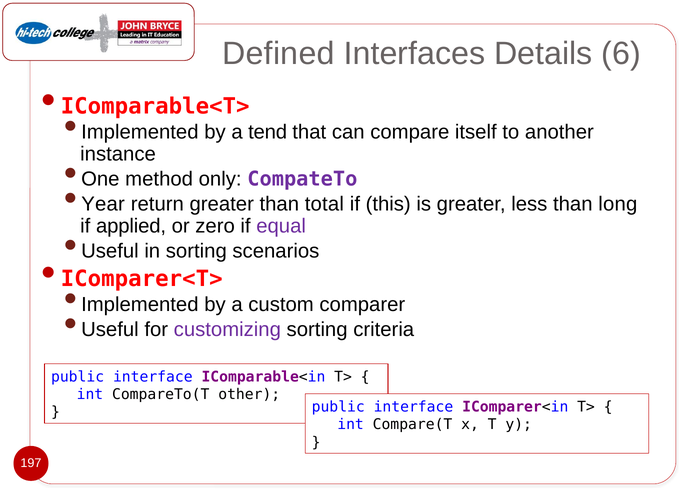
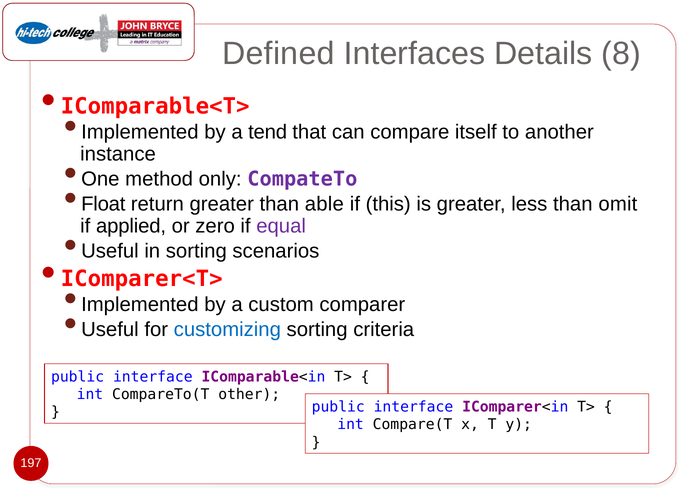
6: 6 -> 8 (621, 54)
Year: Year -> Float (103, 204)
total: total -> able (324, 204)
long: long -> omit (618, 204)
customizing colour: purple -> blue (227, 330)
